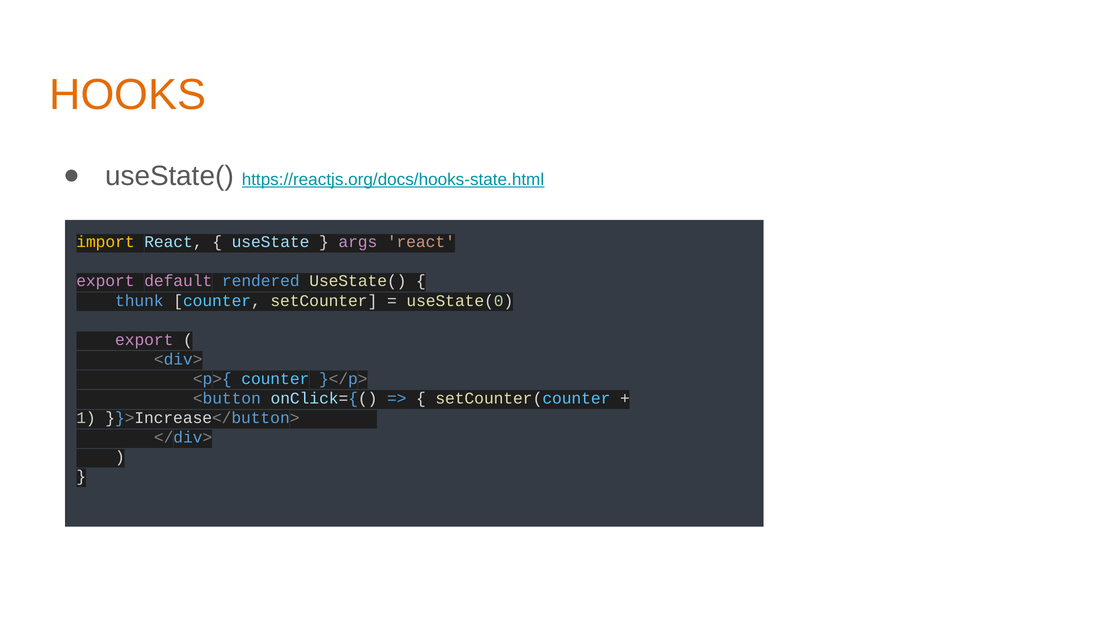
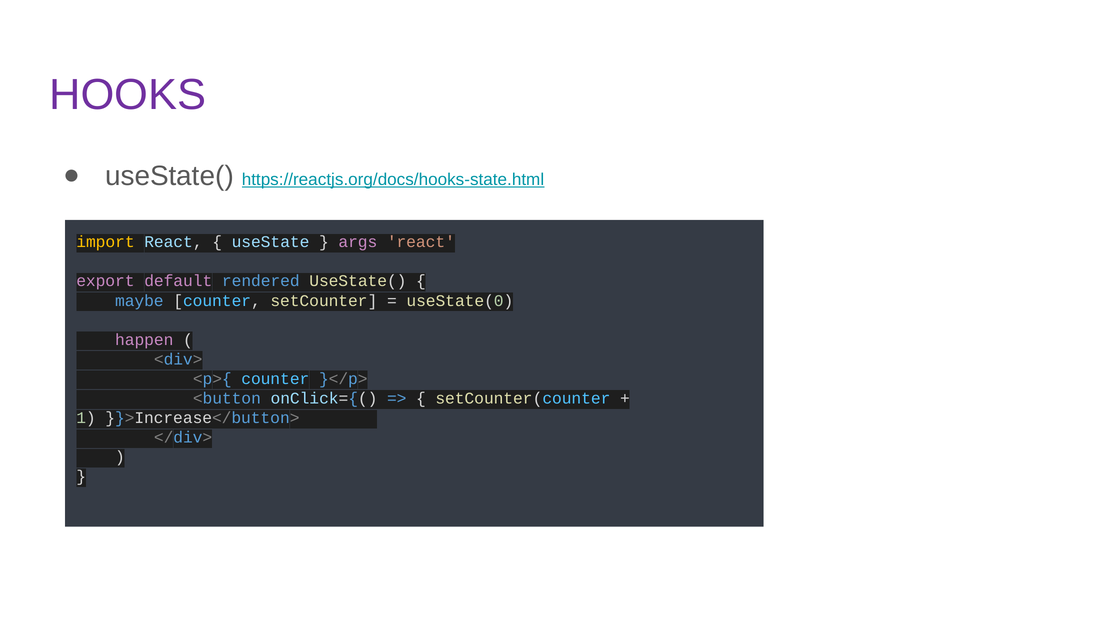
HOOKS colour: orange -> purple (128, 95)
thunk: thunk -> maybe (139, 301)
export: export -> happen (144, 340)
